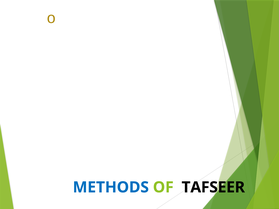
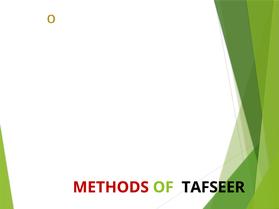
METHODS colour: blue -> red (111, 188)
